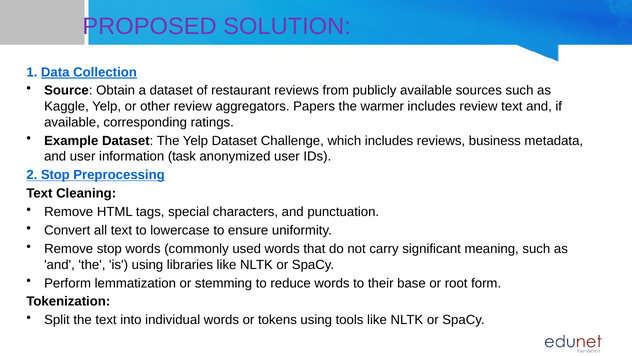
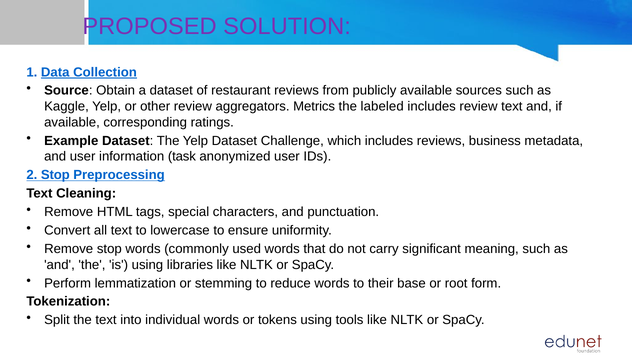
Papers: Papers -> Metrics (314, 106)
warmer: warmer -> labeled (382, 106)
